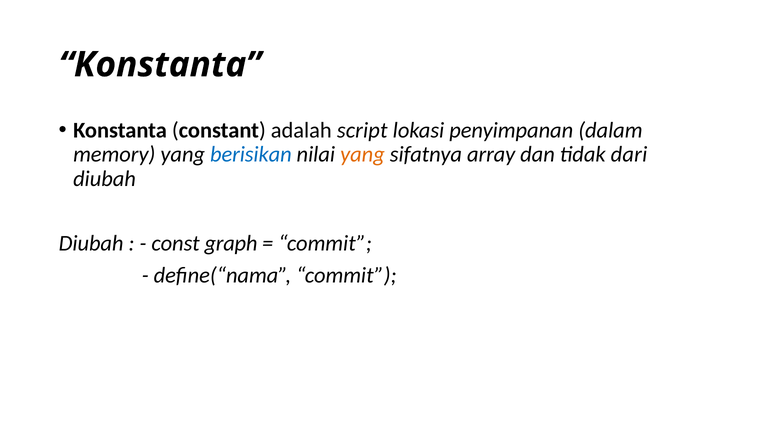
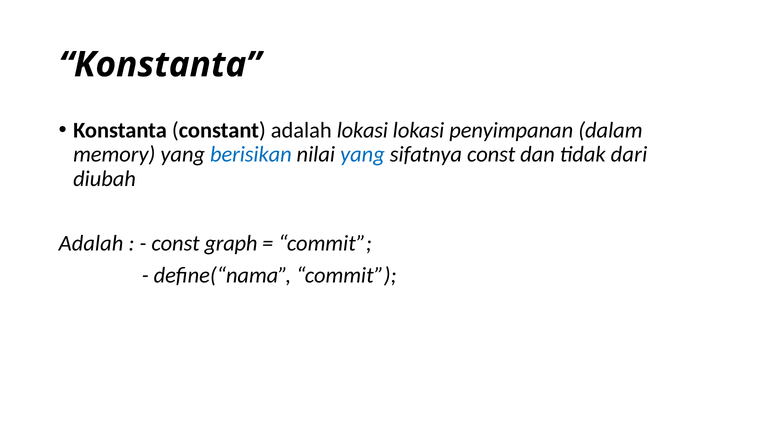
adalah script: script -> lokasi (362, 130)
yang colour: orange -> blue (362, 154)
sifatnya array: array -> const (491, 154)
Diubah: Diubah -> Adalah (91, 243)
